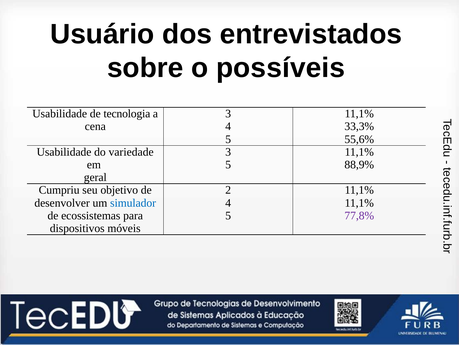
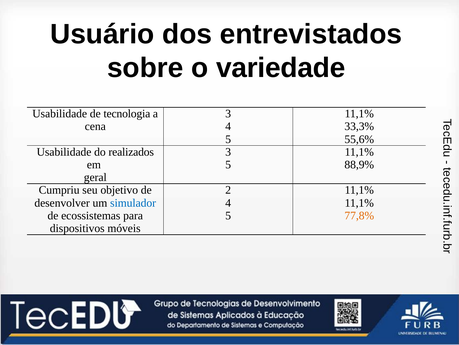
possíveis: possíveis -> variedade (281, 68)
variedade: variedade -> realizados (131, 152)
77,8% colour: purple -> orange (359, 215)
